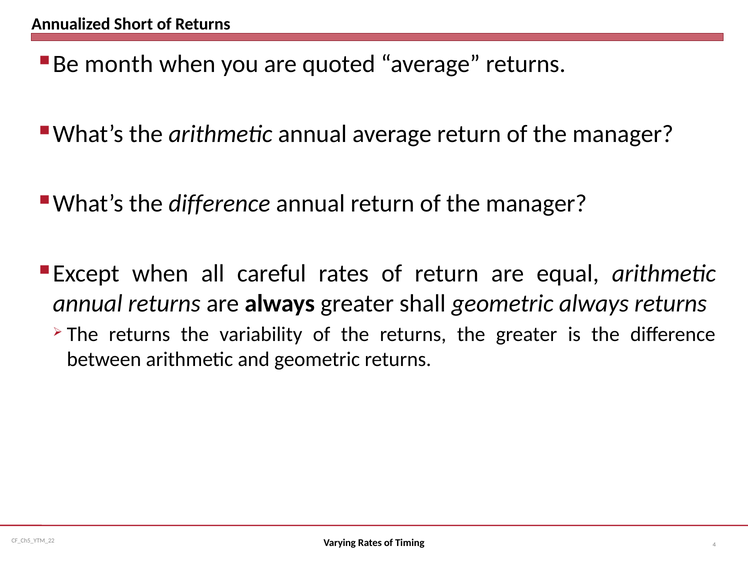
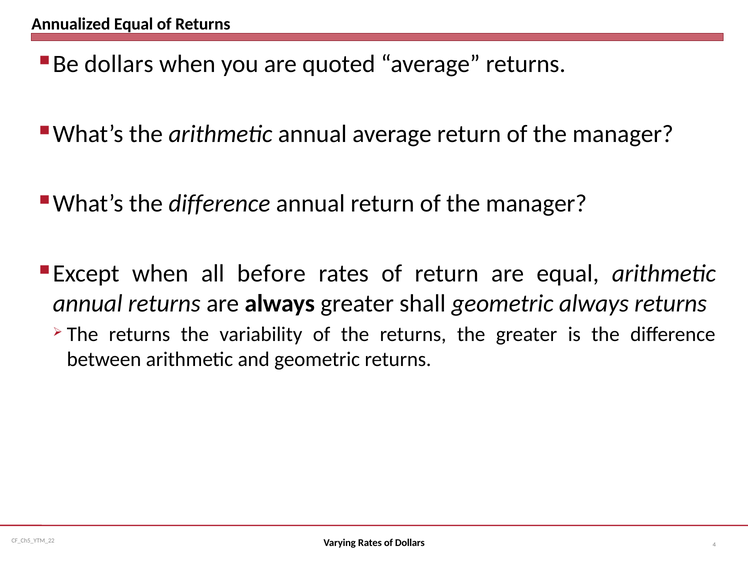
Annualized Short: Short -> Equal (134, 24)
month: month -> dollars (119, 64)
careful: careful -> before (271, 273)
of Timing: Timing -> Dollars (410, 543)
